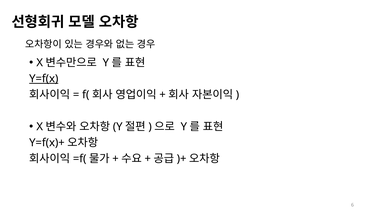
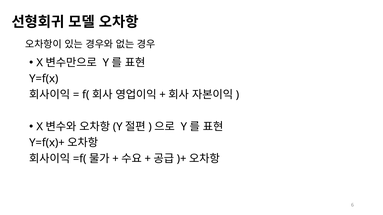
Y=f(x underline: present -> none (44, 79)
